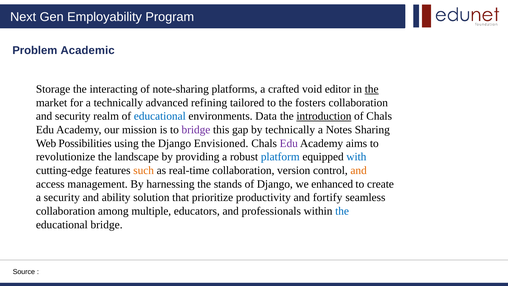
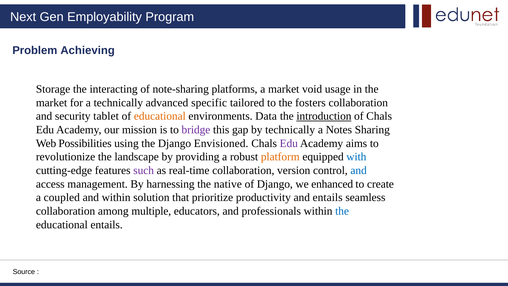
Academic: Academic -> Achieving (88, 51)
a crafted: crafted -> market (284, 89)
editor: editor -> usage (338, 89)
the underline: present -> none (372, 89)
refining: refining -> specific (209, 103)
realm: realm -> tablet (106, 116)
educational colour: blue -> orange (160, 116)
platform colour: blue -> orange (280, 157)
such colour: orange -> purple (144, 170)
and colour: orange -> blue (359, 170)
stands: stands -> native (228, 184)
a security: security -> coupled (62, 197)
and ability: ability -> within (116, 197)
and fortify: fortify -> entails (328, 197)
educational bridge: bridge -> entails (107, 224)
